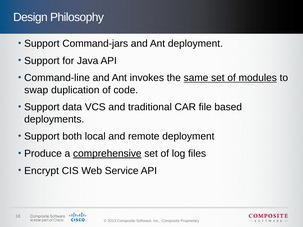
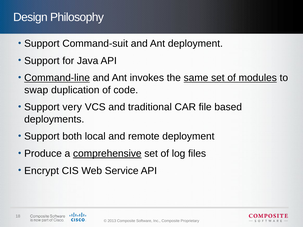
Command-jars: Command-jars -> Command-suit (95, 44)
Command-line underline: none -> present (57, 78)
data: data -> very (72, 107)
